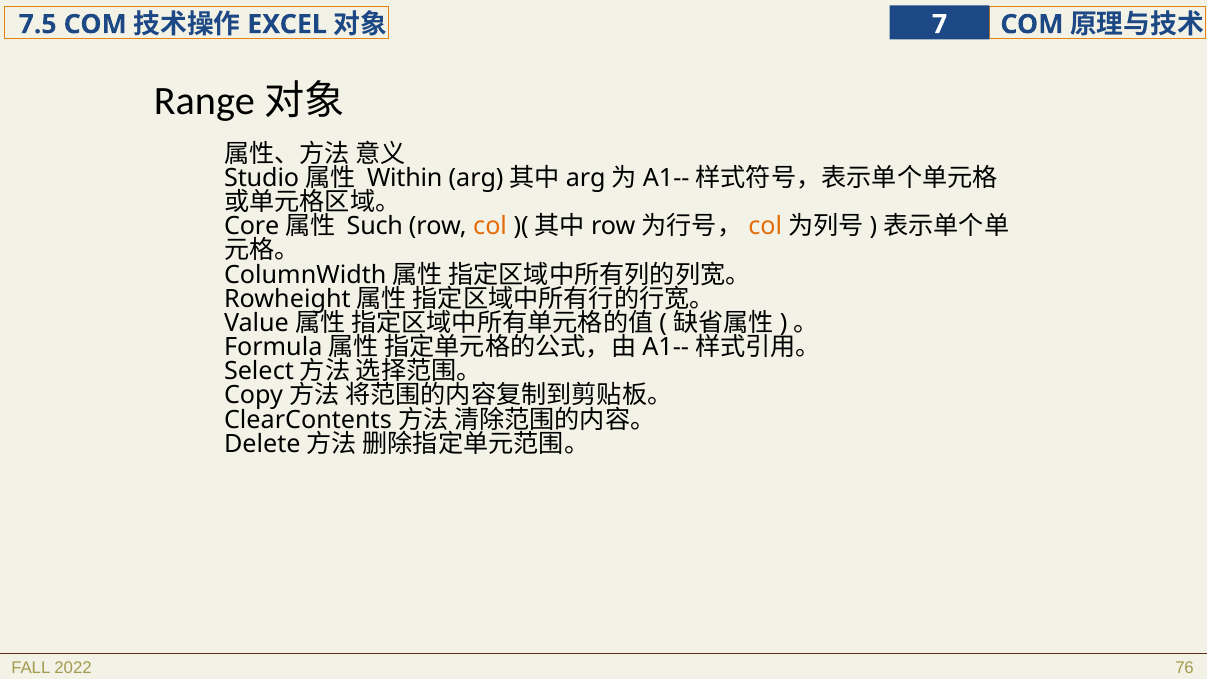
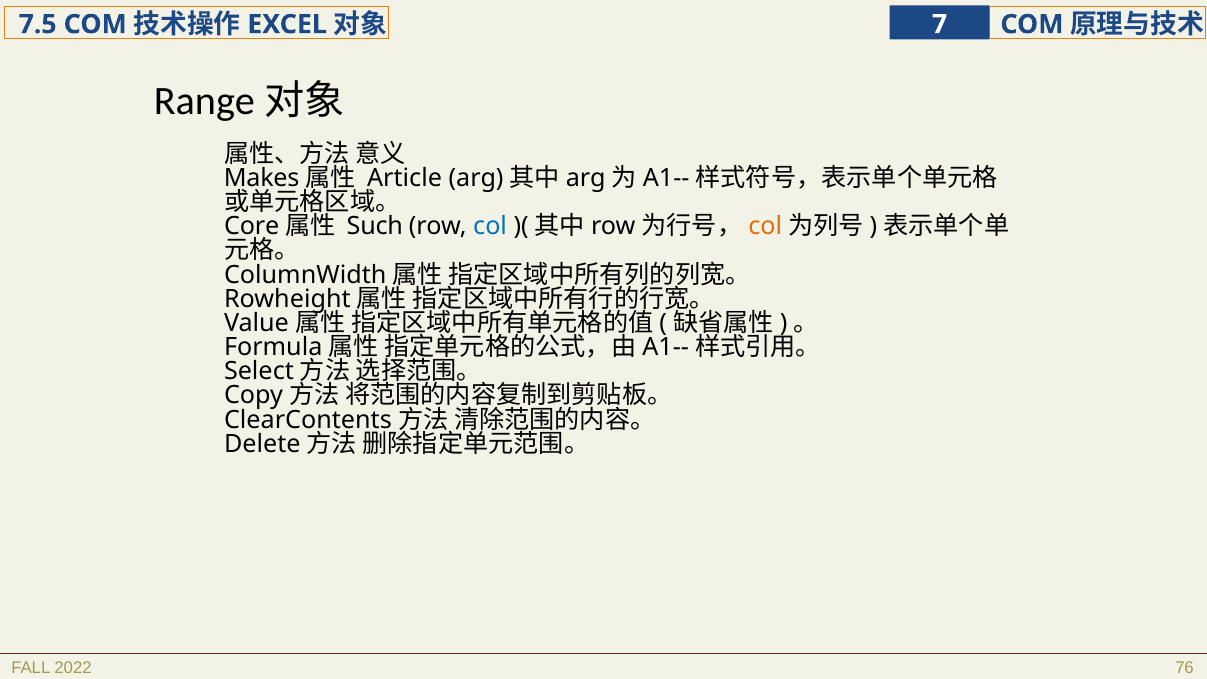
Studio: Studio -> Makes (262, 178)
Within: Within -> Article (405, 178)
col colour: orange -> blue (490, 226)
